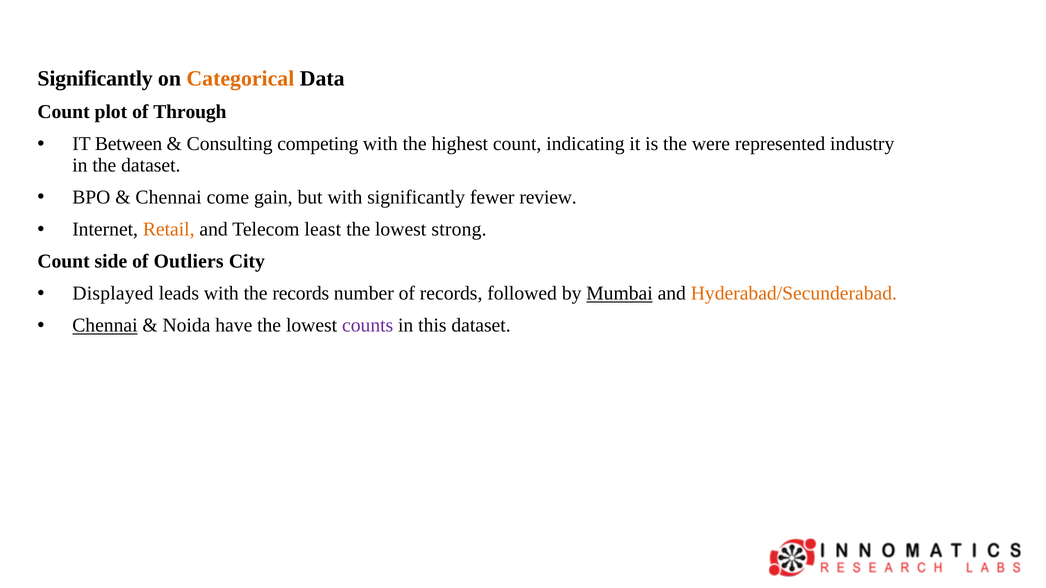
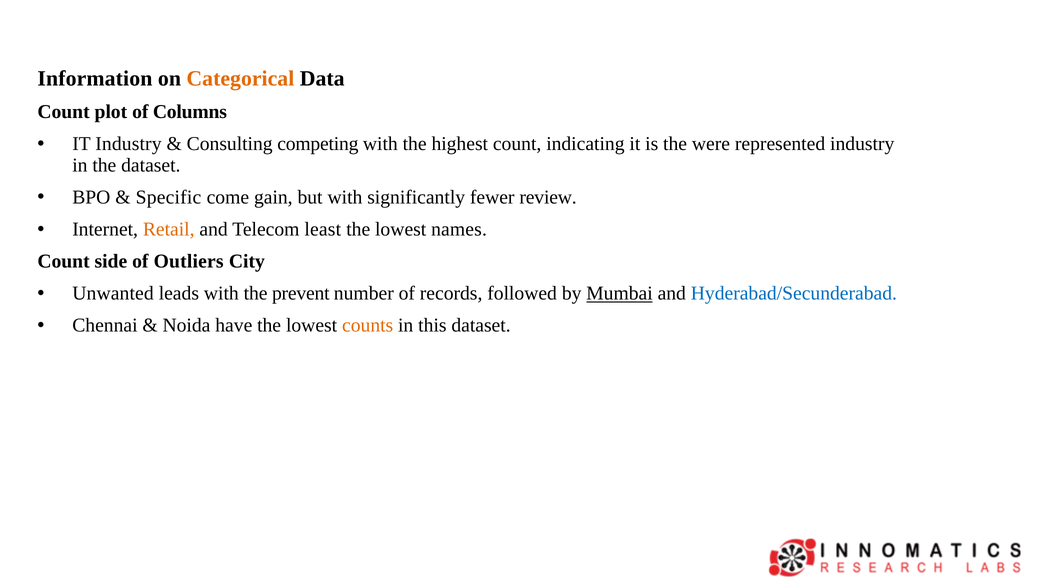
Significantly: Significantly -> Information (95, 79)
Through: Through -> Columns (190, 112)
IT Between: Between -> Industry (128, 144)
Chennai: Chennai -> Specific (169, 197)
strong: strong -> names (459, 229)
Displayed: Displayed -> Unwanted (113, 294)
the records: records -> prevent (301, 294)
Hyderabad/Secunderabad colour: orange -> blue (794, 294)
Chennai underline: present -> none (105, 326)
counts colour: purple -> orange (368, 326)
